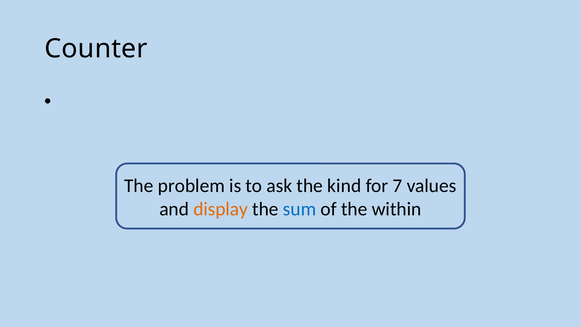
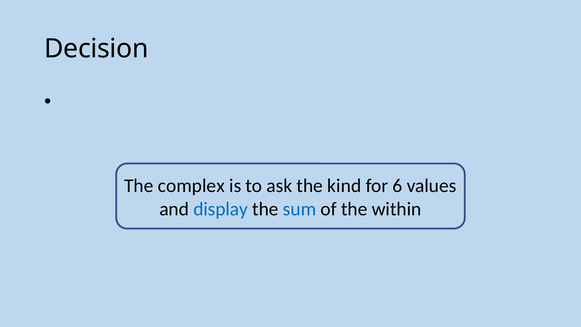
Counter: Counter -> Decision (96, 49)
problem: problem -> complex (191, 186)
7: 7 -> 6 (398, 186)
display colour: orange -> blue (221, 209)
